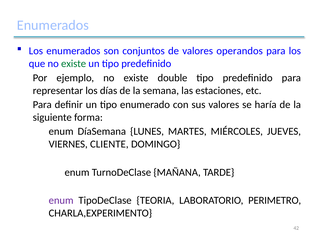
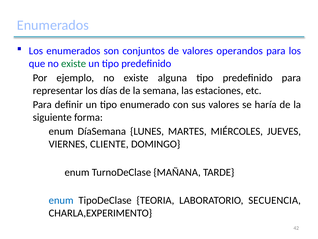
double: double -> alguna (172, 78)
enum colour: purple -> blue (61, 200)
PERIMETRO: PERIMETRO -> SECUENCIA (275, 200)
